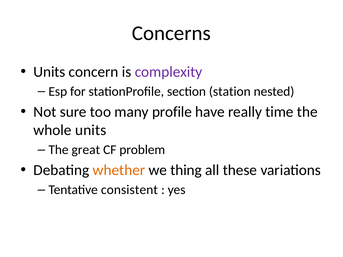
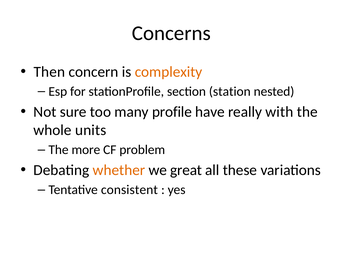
Units: Units -> Then (49, 72)
complexity colour: purple -> orange (169, 72)
time: time -> with (279, 112)
great: great -> more (86, 150)
thing: thing -> great (186, 170)
